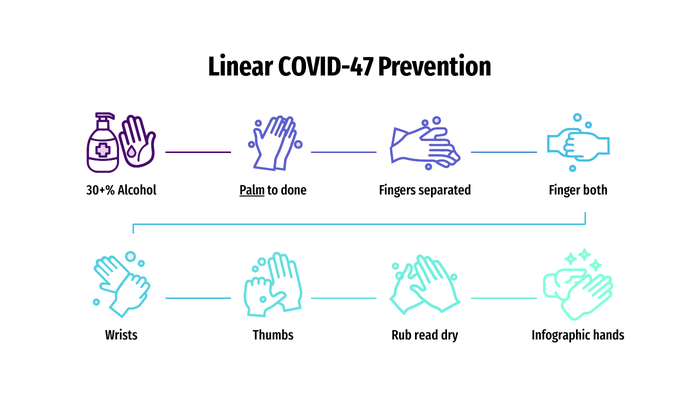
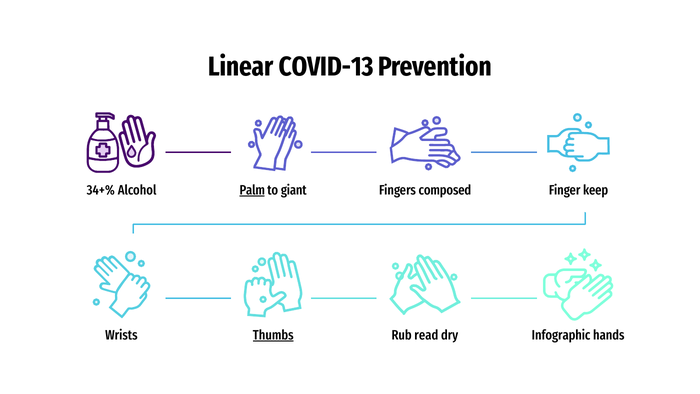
COVID-47: COVID-47 -> COVID-13 (326, 67)
30+%: 30+% -> 34+% (101, 190)
done: done -> giant (294, 190)
separated: separated -> composed (445, 190)
both: both -> keep (596, 190)
Thumbs underline: none -> present (273, 335)
